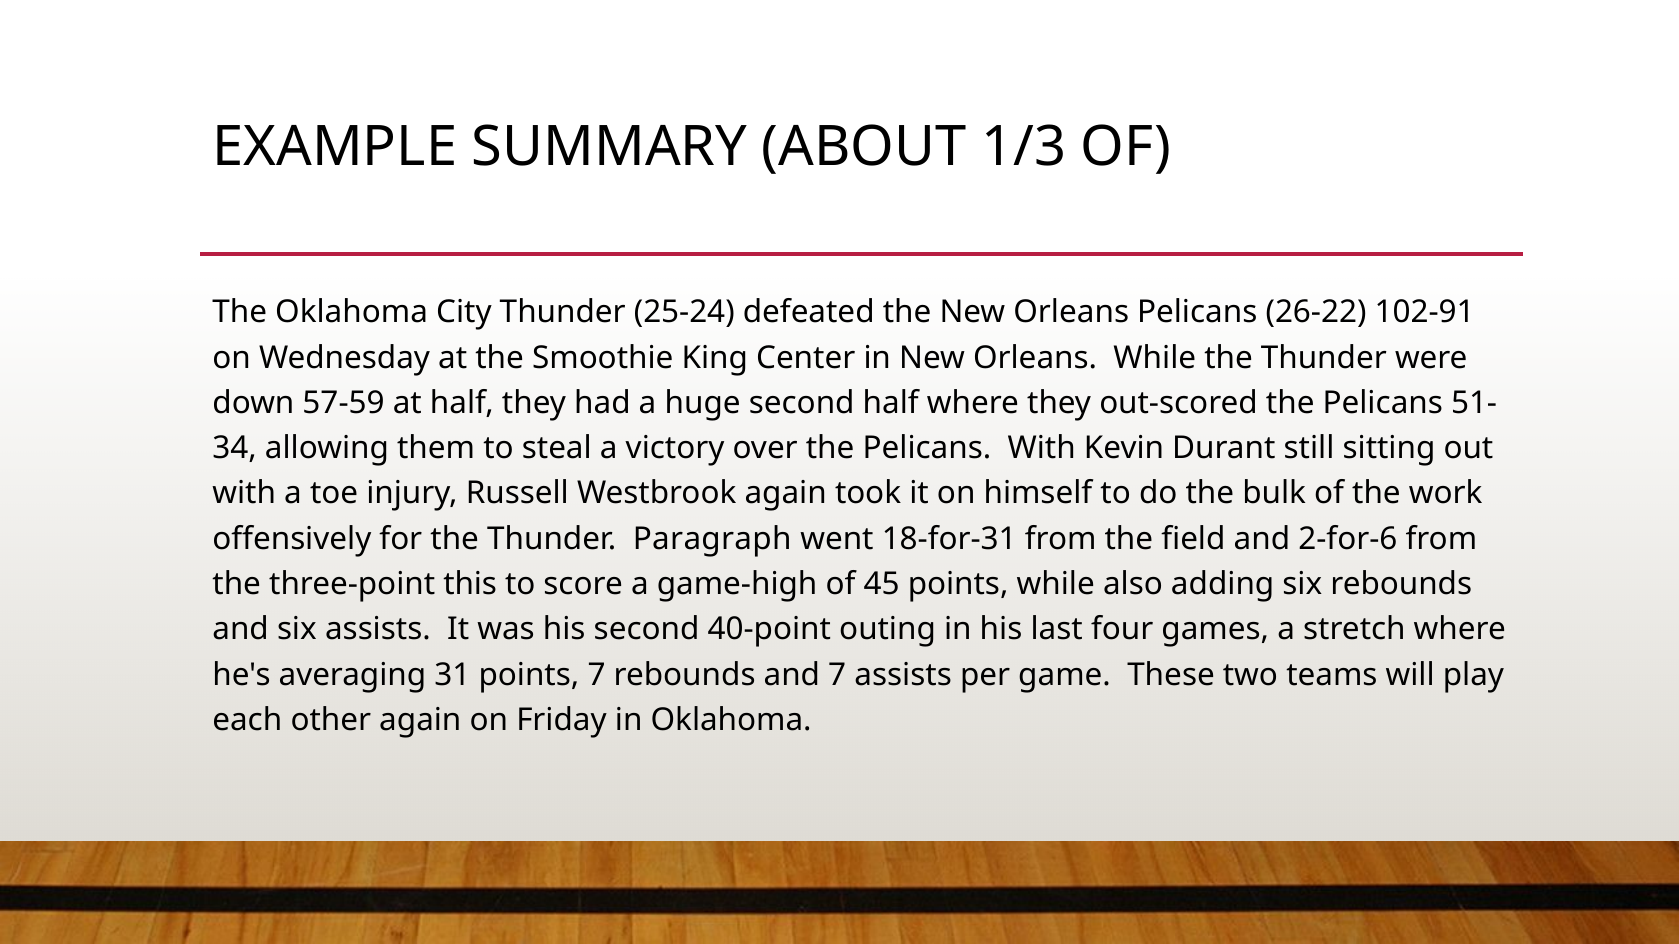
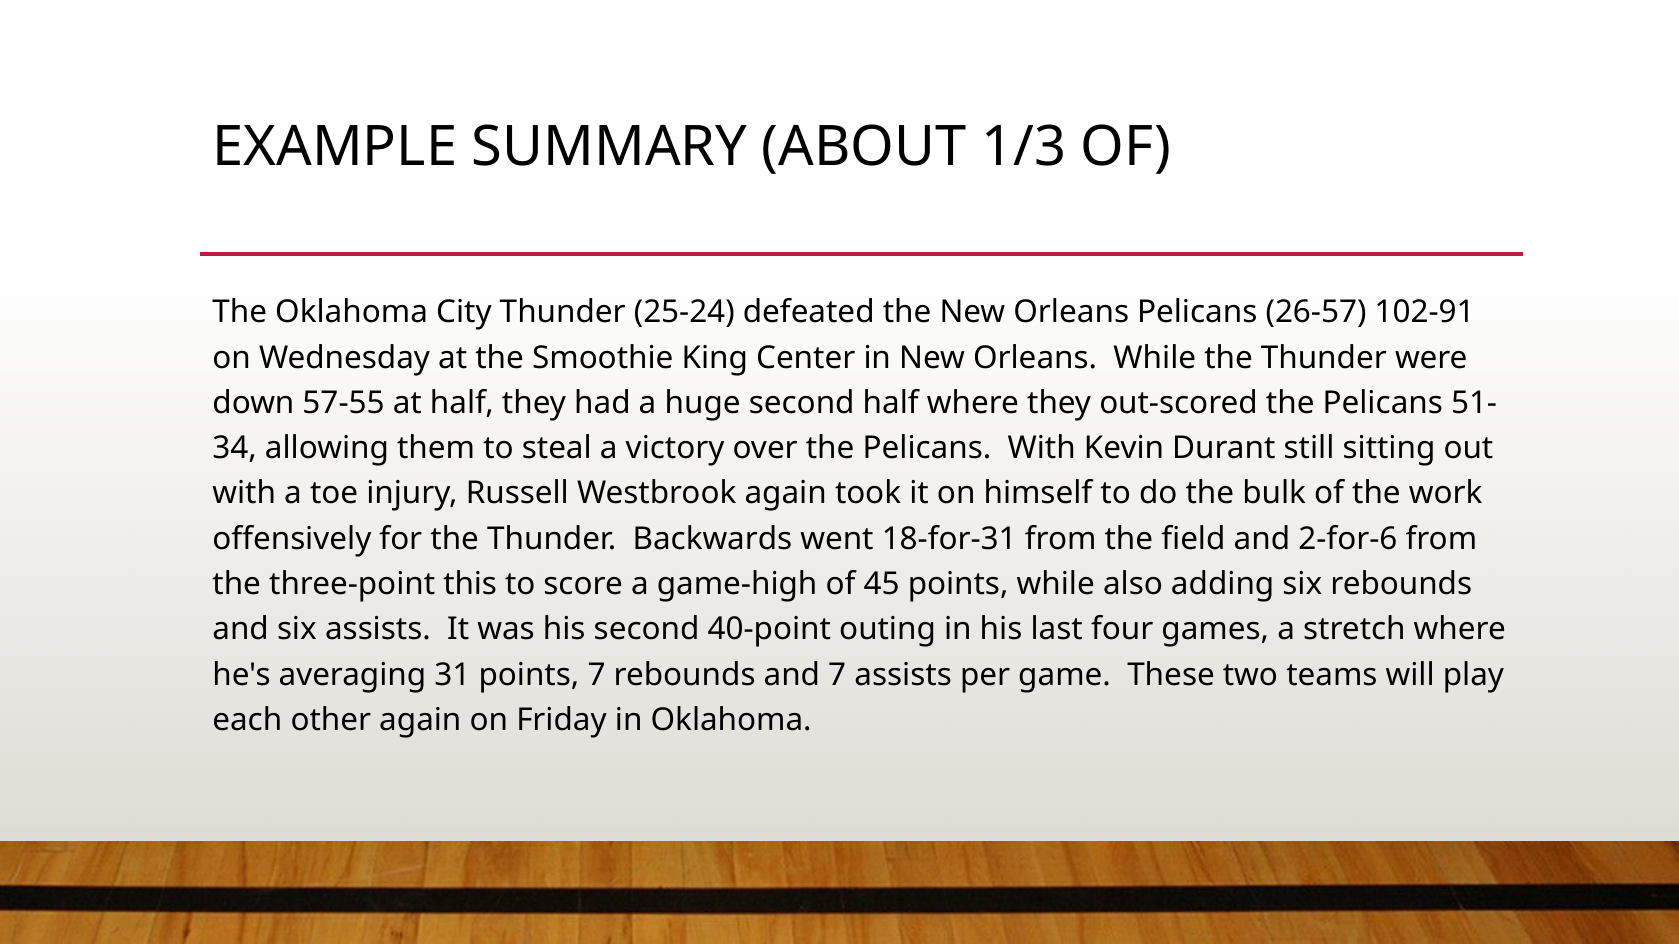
26-22: 26-22 -> 26-57 (1316, 313)
57-59: 57-59 -> 57-55 (344, 403)
Paragraph: Paragraph -> Backwards (712, 539)
